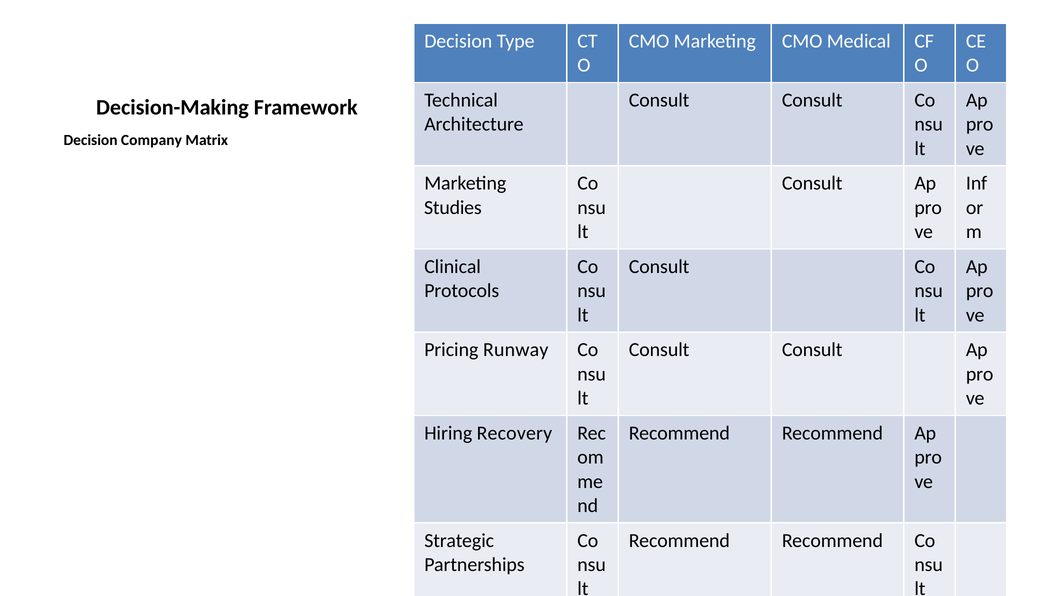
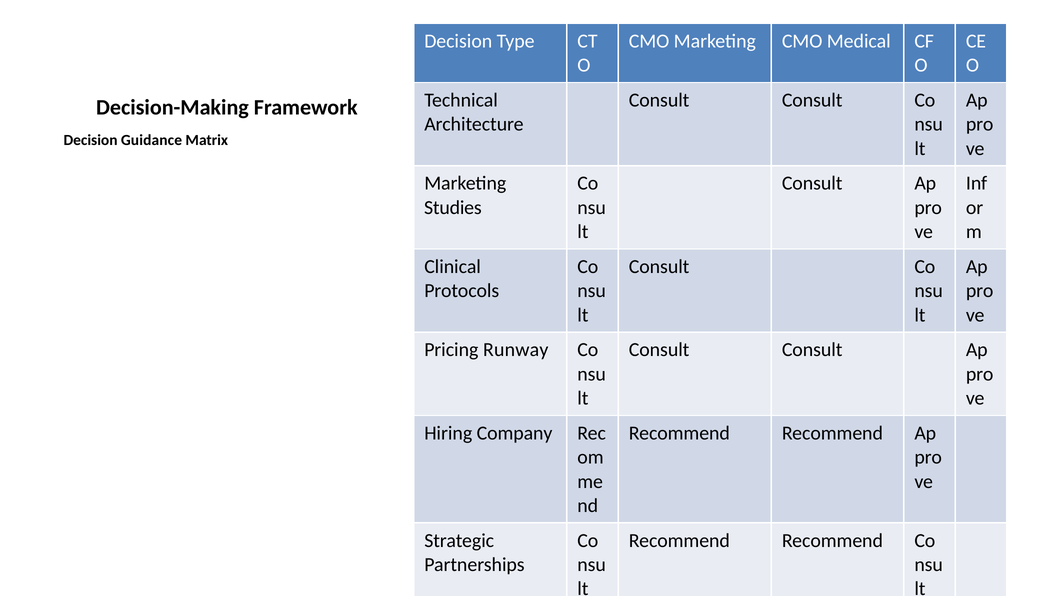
Company: Company -> Guidance (151, 140)
Recovery: Recovery -> Company (515, 433)
